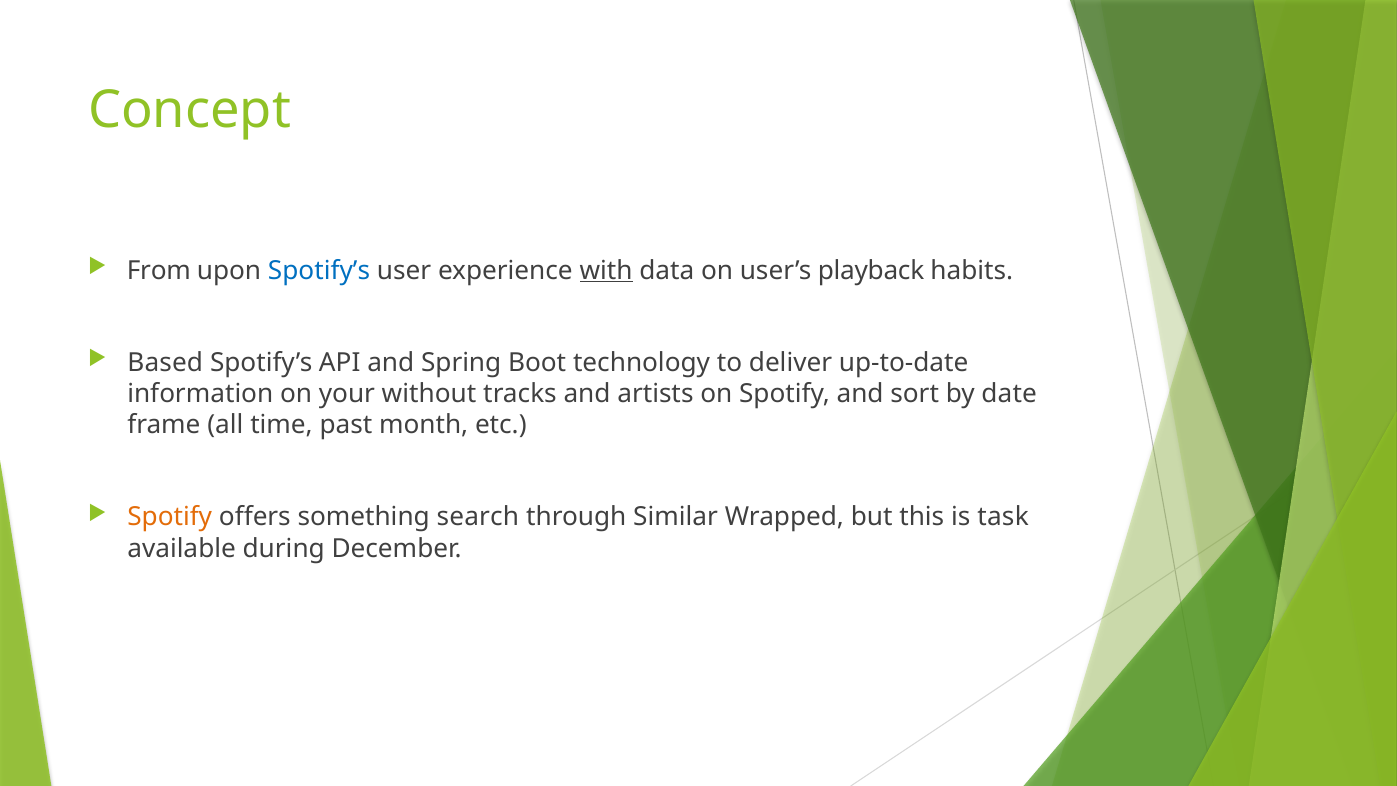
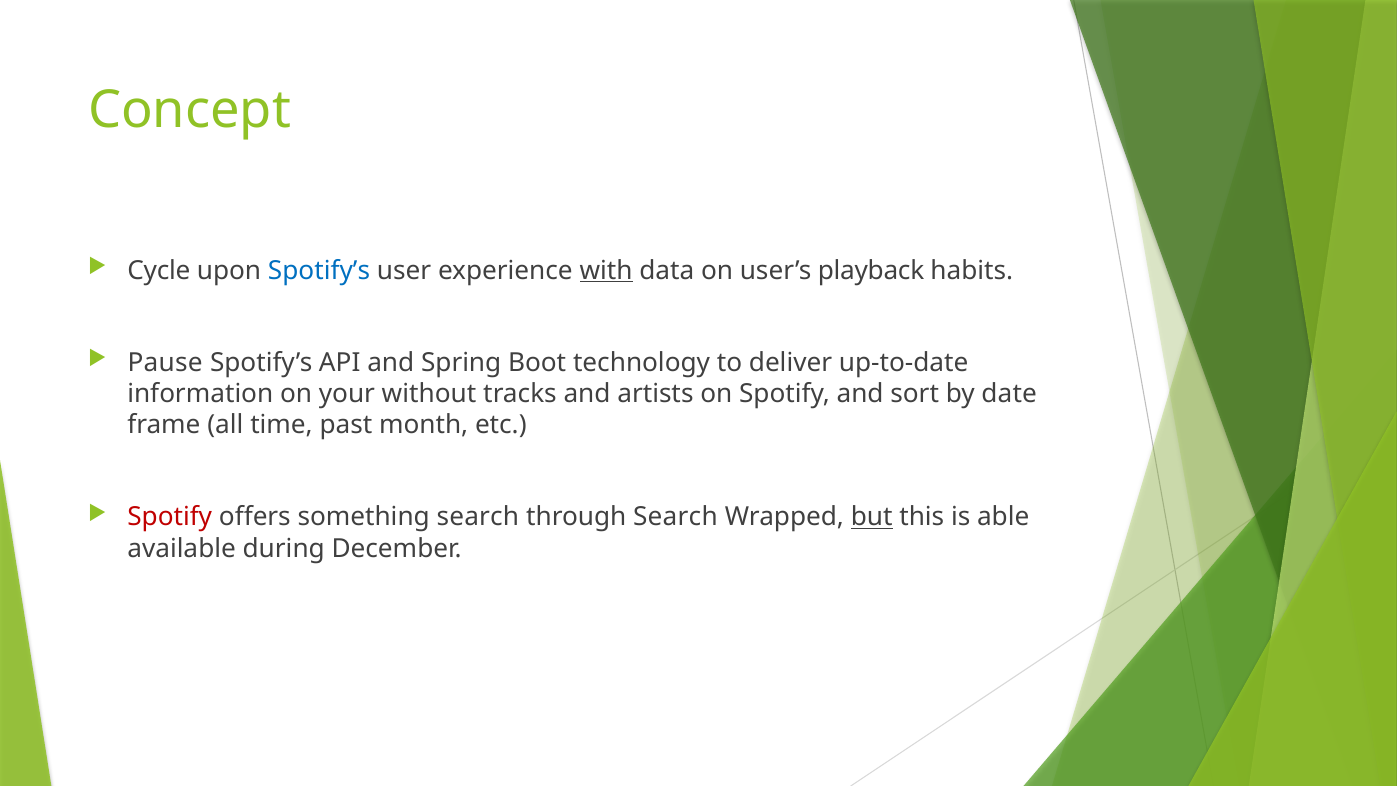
From: From -> Cycle (159, 270)
Based: Based -> Pause (165, 362)
Spotify colour: orange -> red (170, 517)
through Similar: Similar -> Search (675, 517)
but underline: none -> present (872, 517)
task: task -> able (1003, 517)
